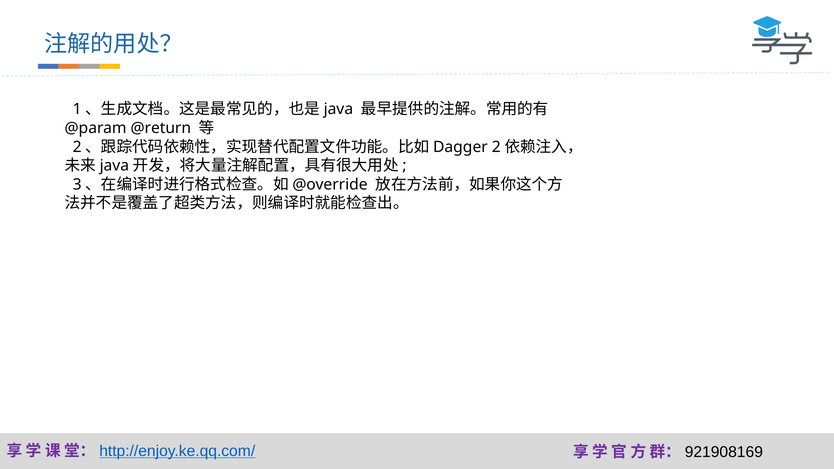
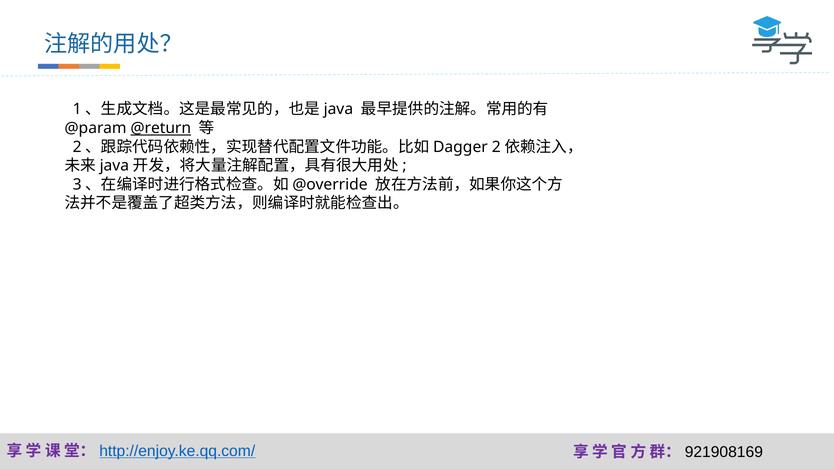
@return underline: none -> present (161, 128)
